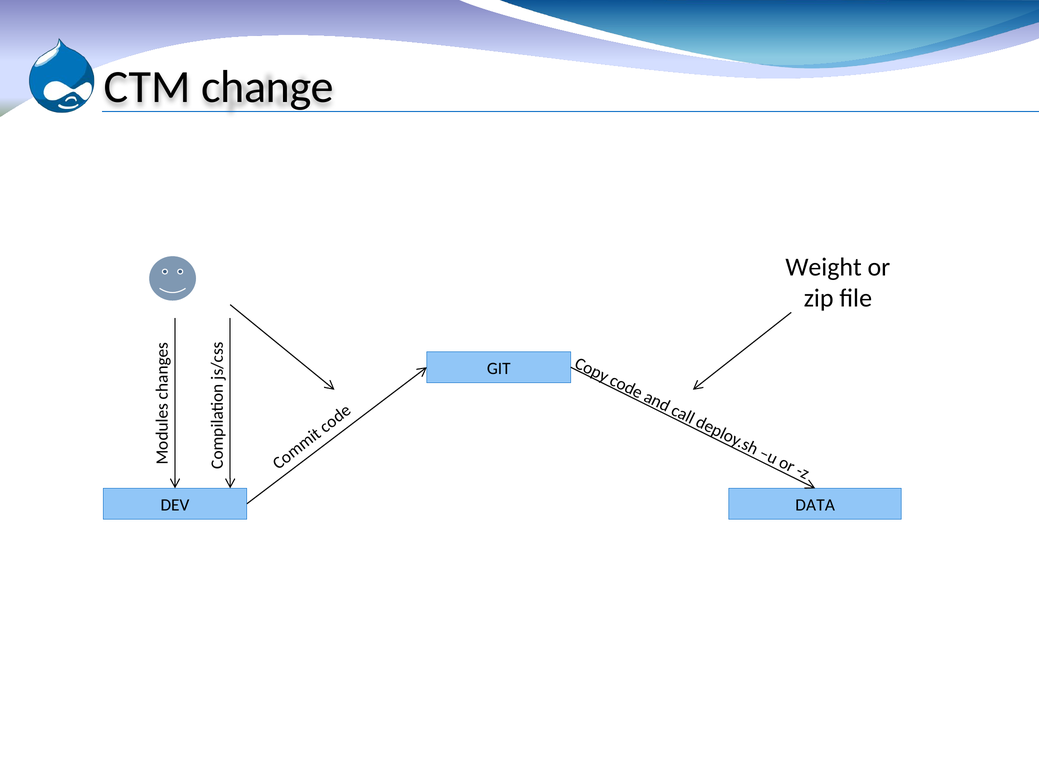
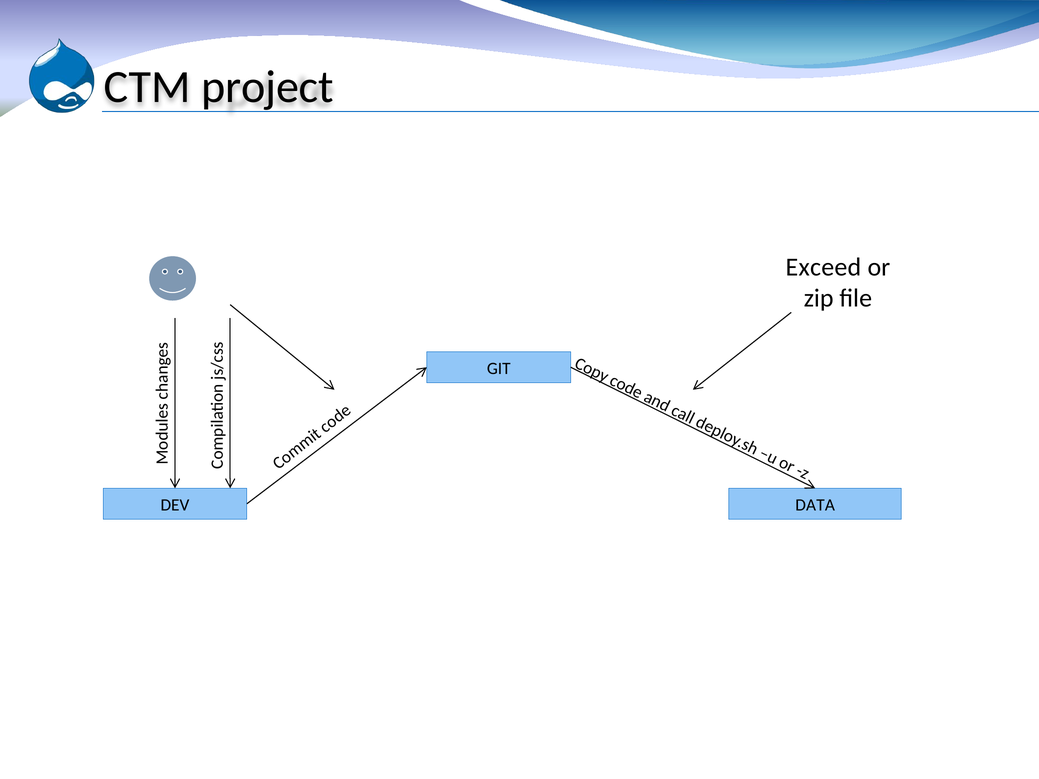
change: change -> project (267, 87)
Weight: Weight -> Exceed (823, 267)
